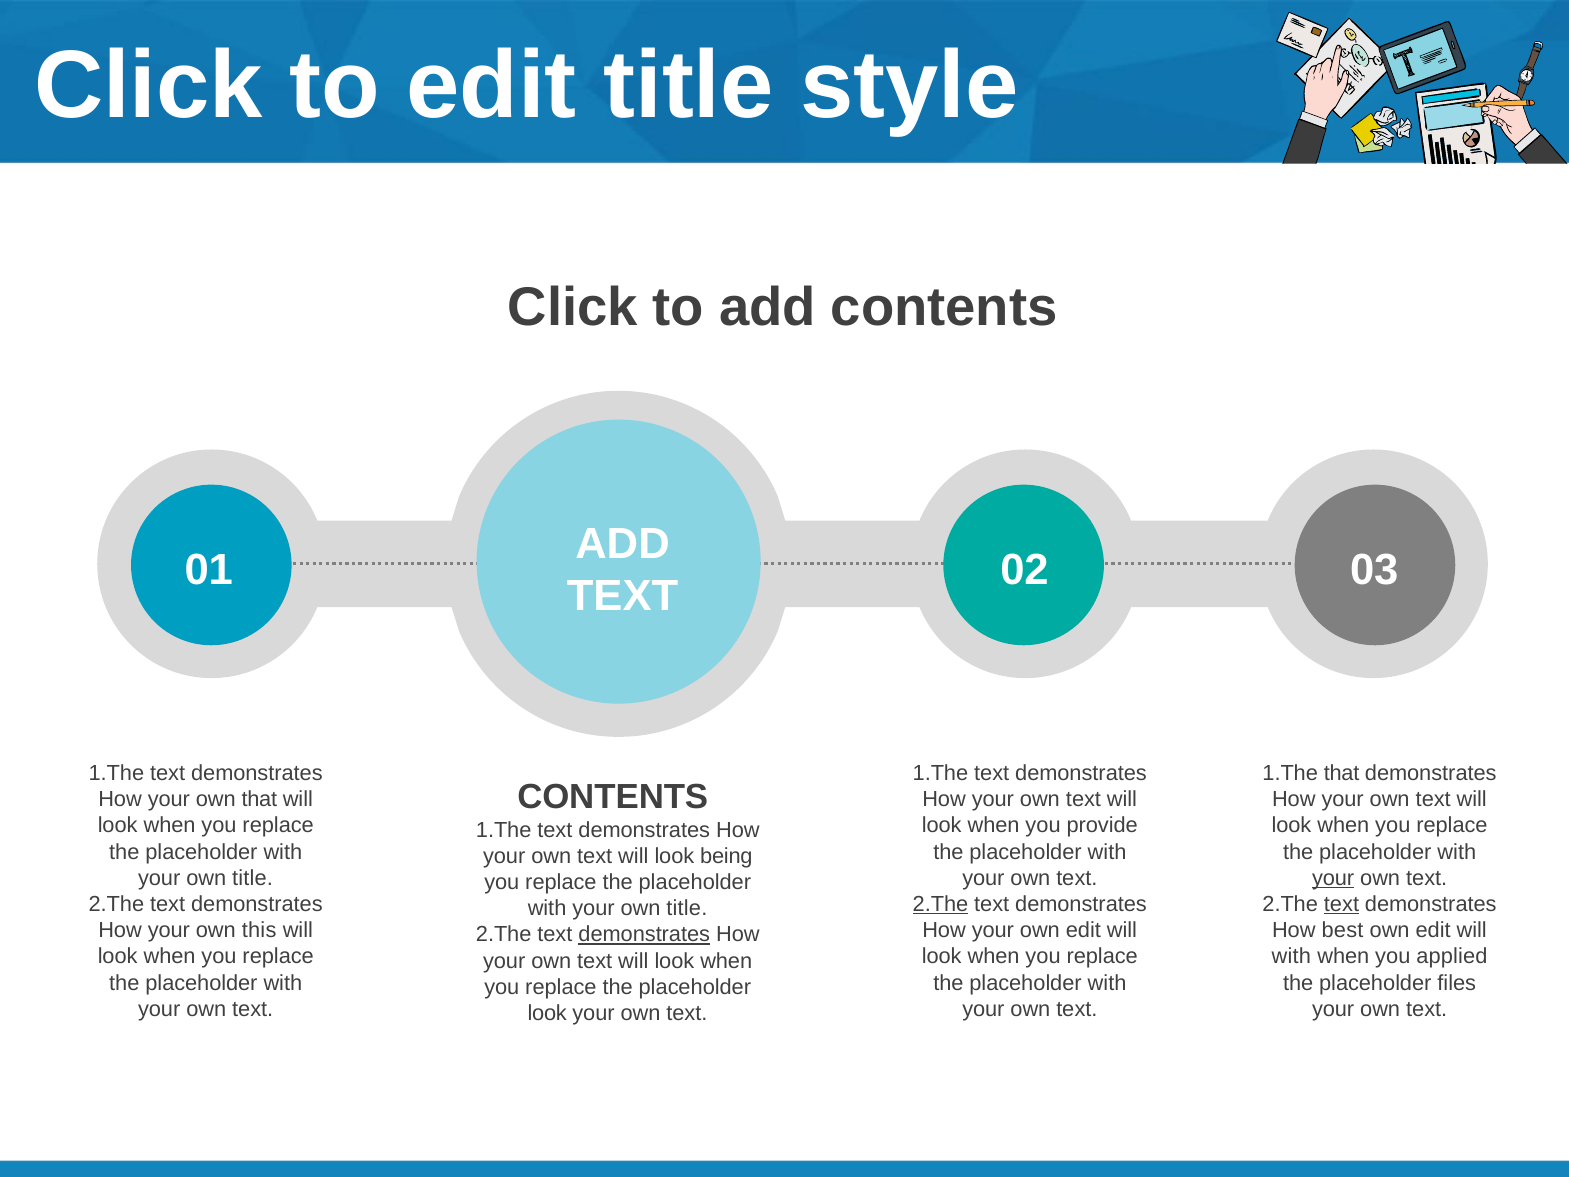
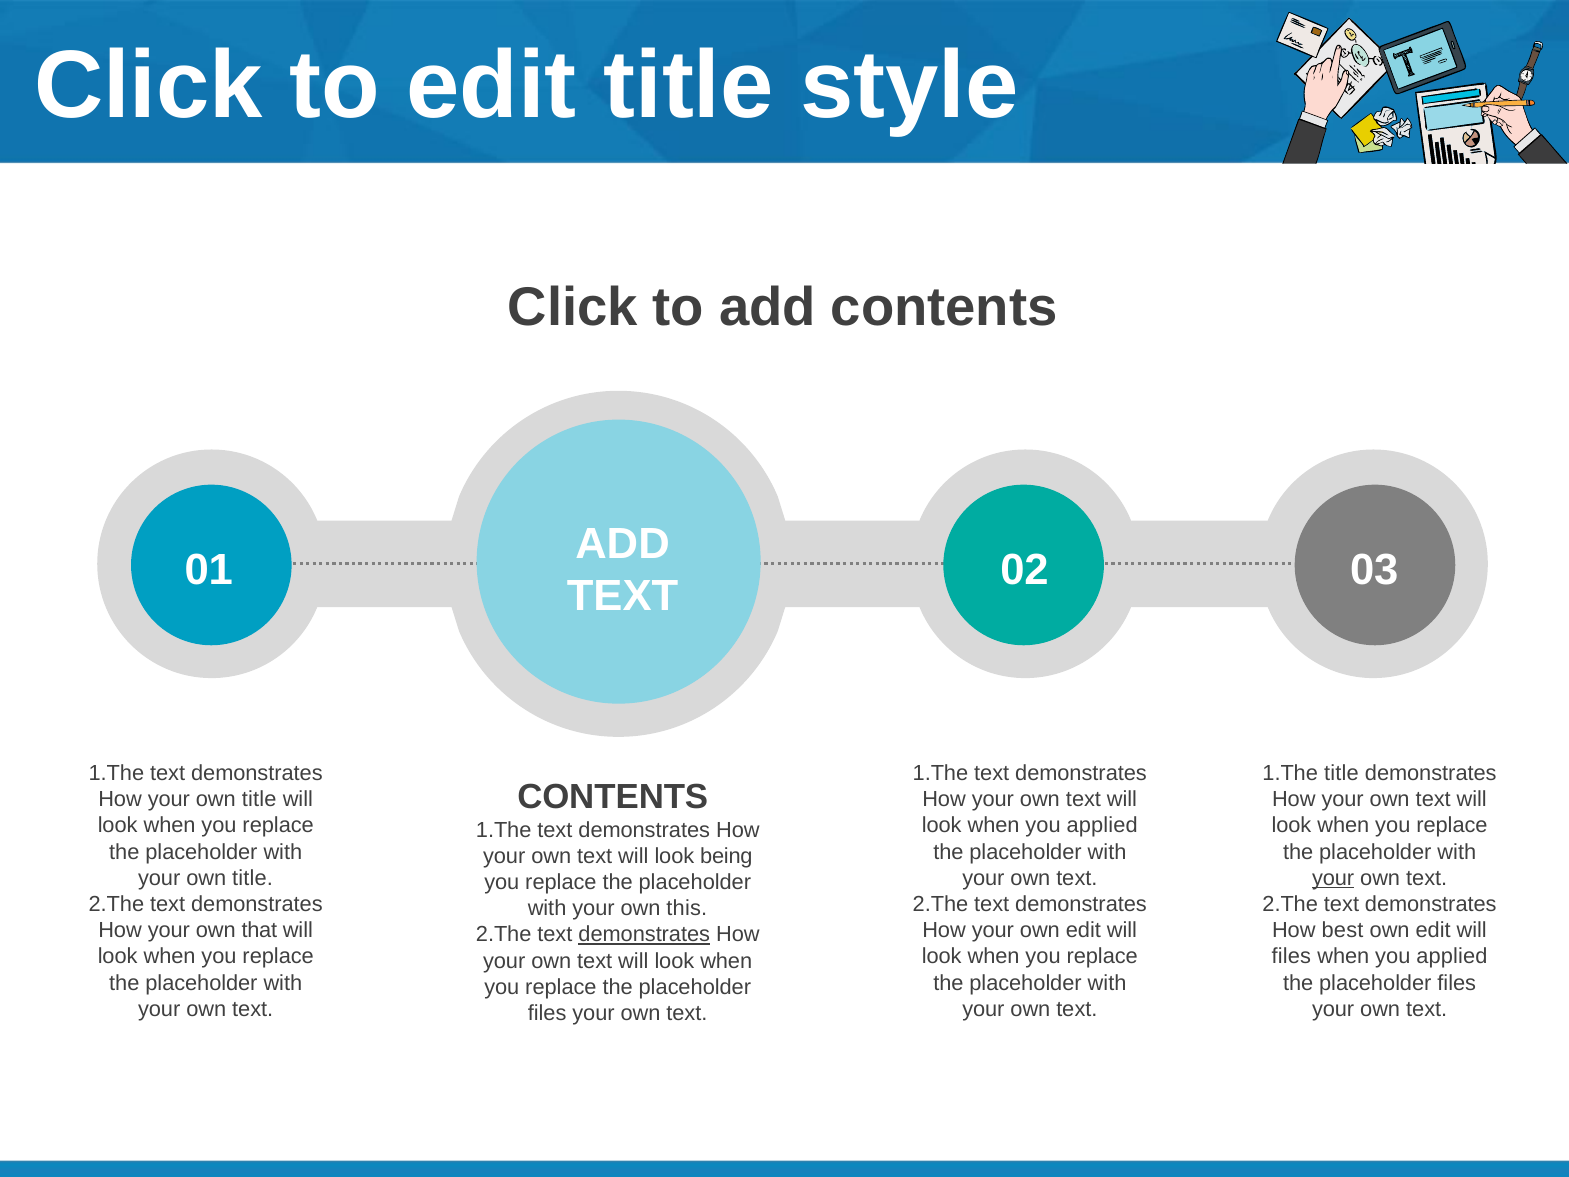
1.The that: that -> title (1341, 773)
How your own that: that -> title (259, 799)
look when you provide: provide -> applied (1102, 825)
2.The underline: present -> none (941, 904)
text underline: present -> none (1342, 904)
title: title -> this (687, 908)
this: this -> that (259, 930)
with: with -> files (1291, 956)
look: look -> files (547, 1013)
